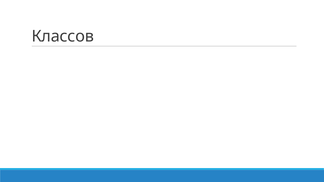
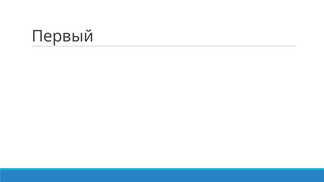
Классов: Классов -> Первый (63, 36)
